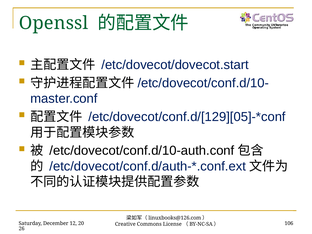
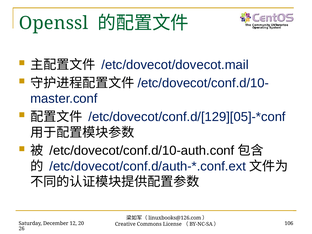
/etc/dovecot/dovecot.start: /etc/dovecot/dovecot.start -> /etc/dovecot/dovecot.mail (175, 65)
